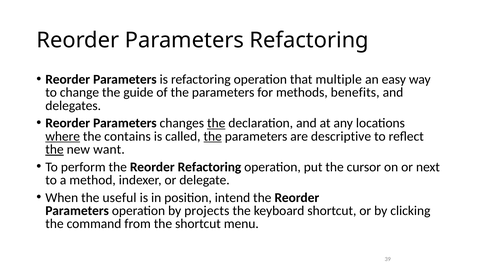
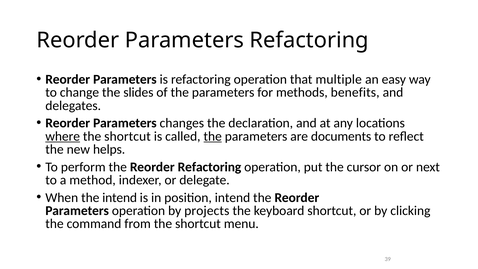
guide: guide -> slides (138, 92)
the underline: present -> none (216, 123)
contains: contains -> shortcut (127, 136)
descriptive: descriptive -> documents (341, 136)
the underline: present -> none (55, 149)
want: want -> helps (109, 149)
the useful: useful -> intend (120, 197)
